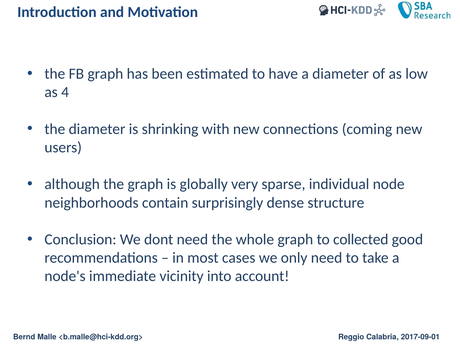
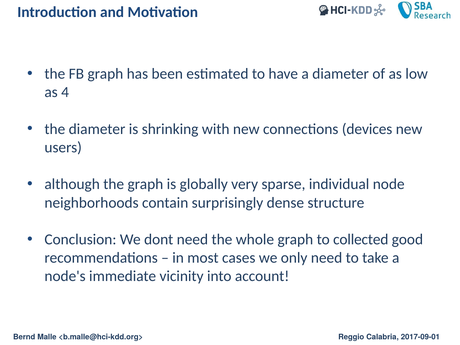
coming: coming -> devices (367, 129)
